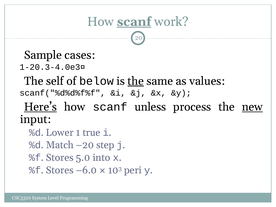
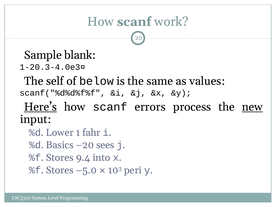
scanf underline: present -> none (134, 22)
cases: cases -> blank (80, 55)
the underline: present -> none (136, 81)
unless: unless -> errors (150, 107)
true: true -> fahr (91, 133)
Match: Match -> Basics (60, 145)
step: step -> sees (105, 145)
5.0: 5.0 -> 9.4 (83, 158)
–6.0: –6.0 -> –5.0 (86, 170)
